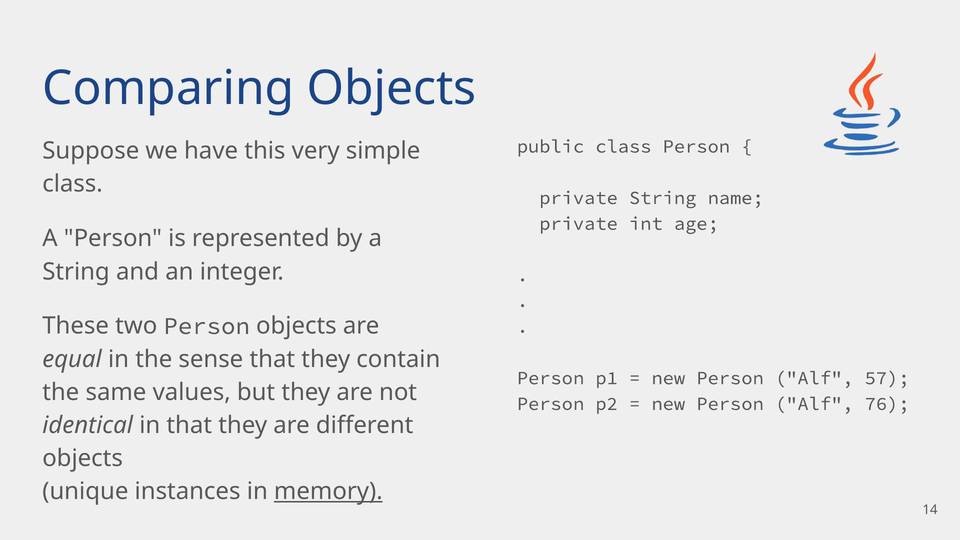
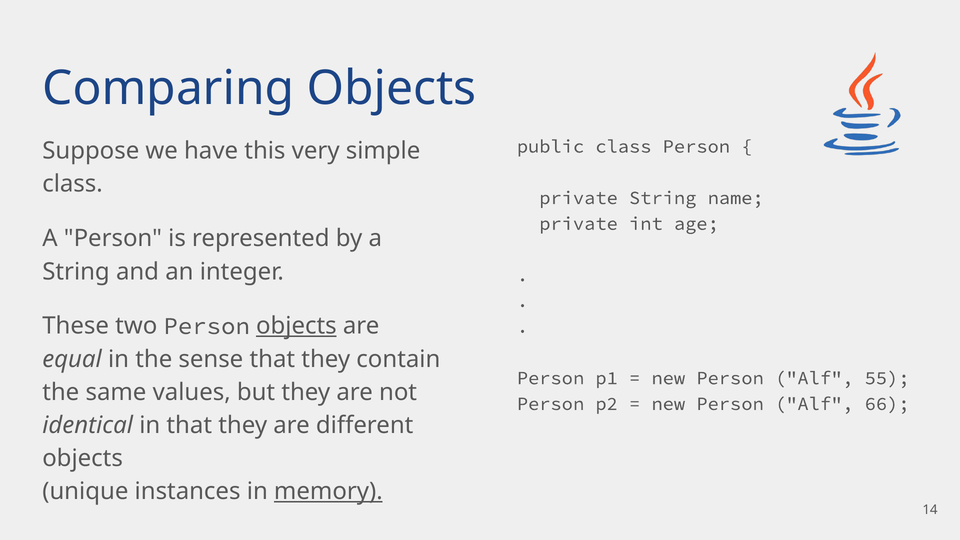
objects underline: none -> present (296, 326)
57: 57 -> 55 (887, 378)
76: 76 -> 66 (887, 404)
